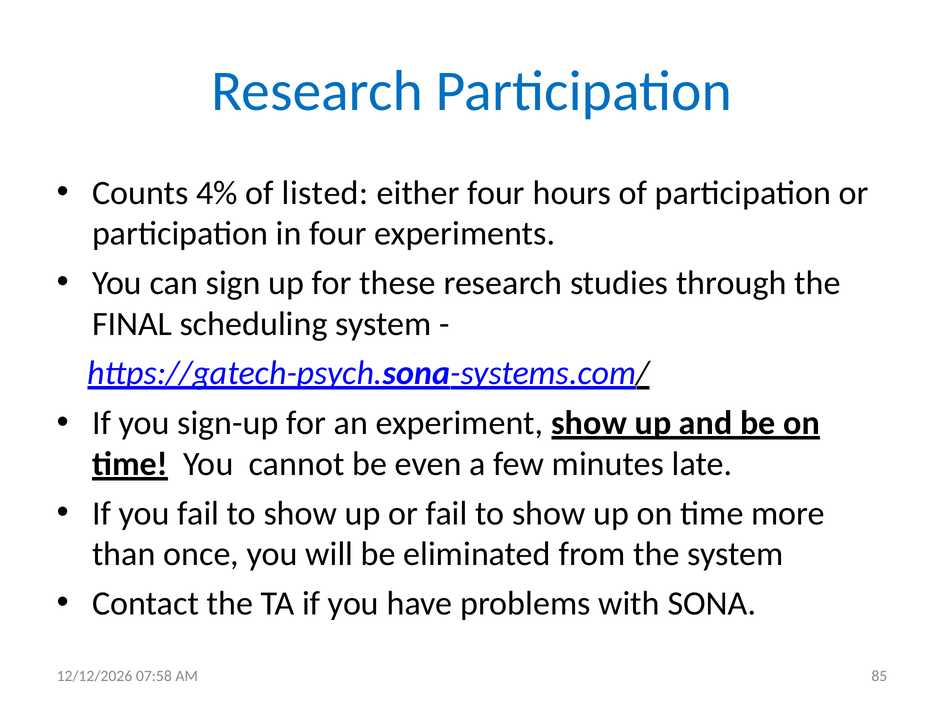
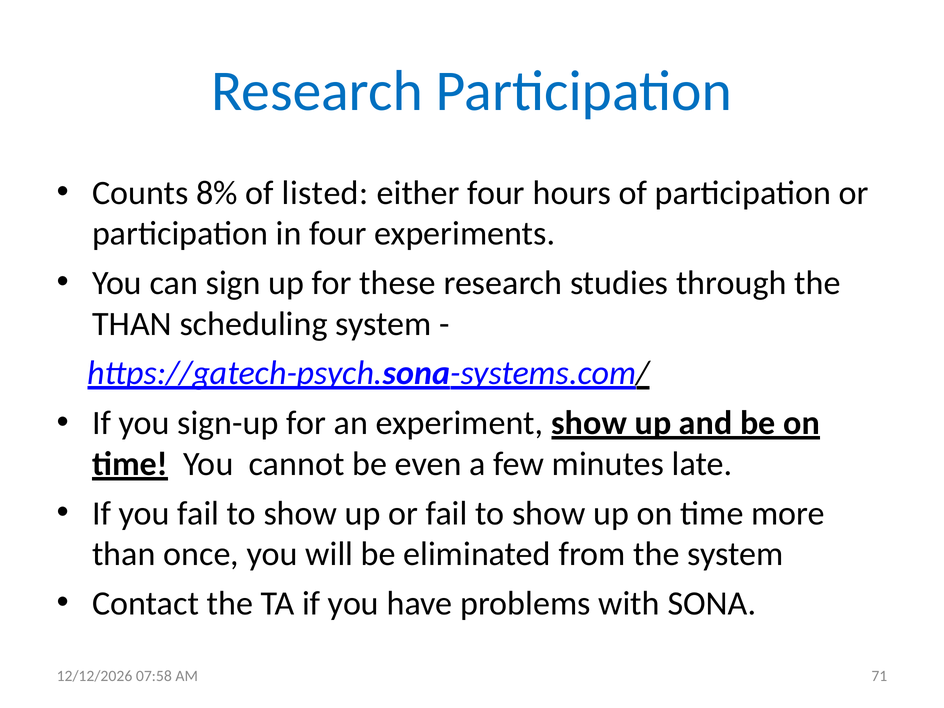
4%: 4% -> 8% (217, 193)
FINAL: FINAL -> THAN (132, 324)
85: 85 -> 71 (879, 676)
